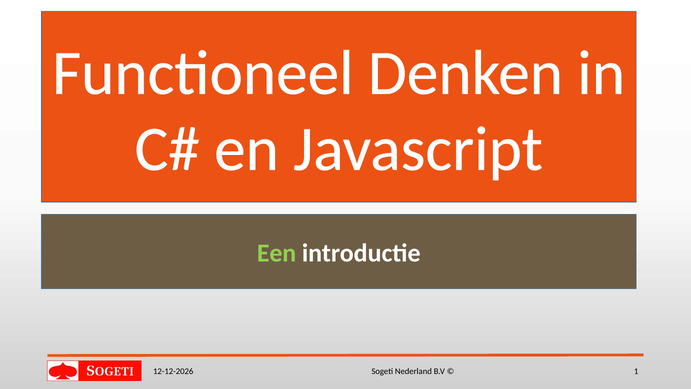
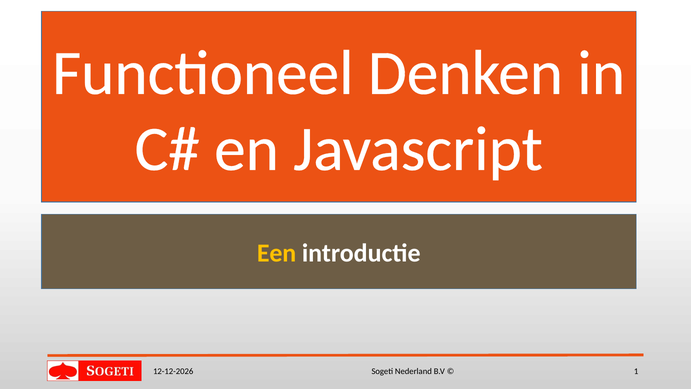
Een colour: light green -> yellow (277, 253)
